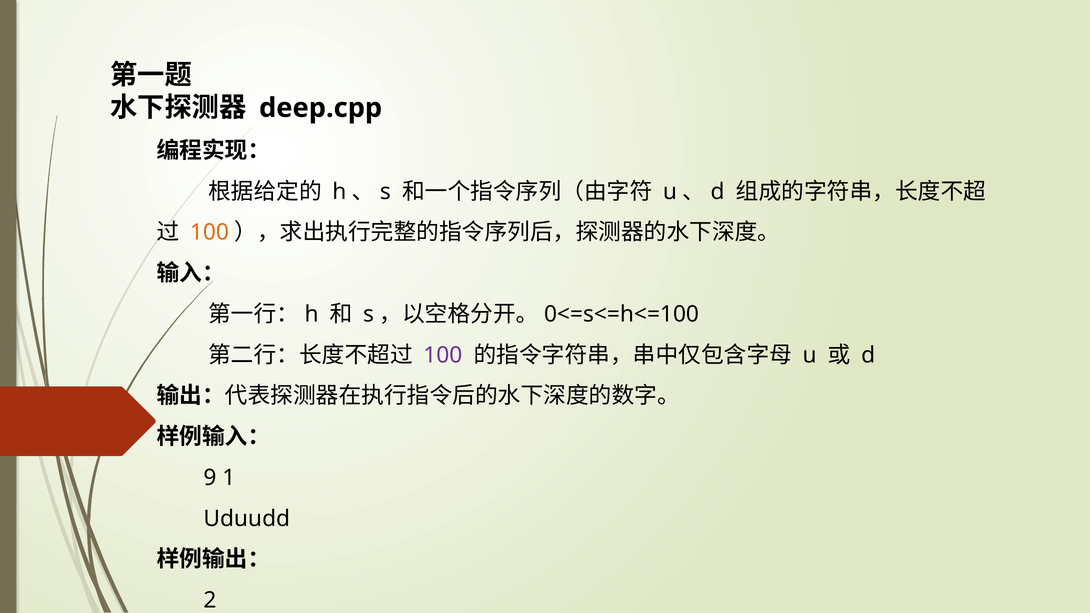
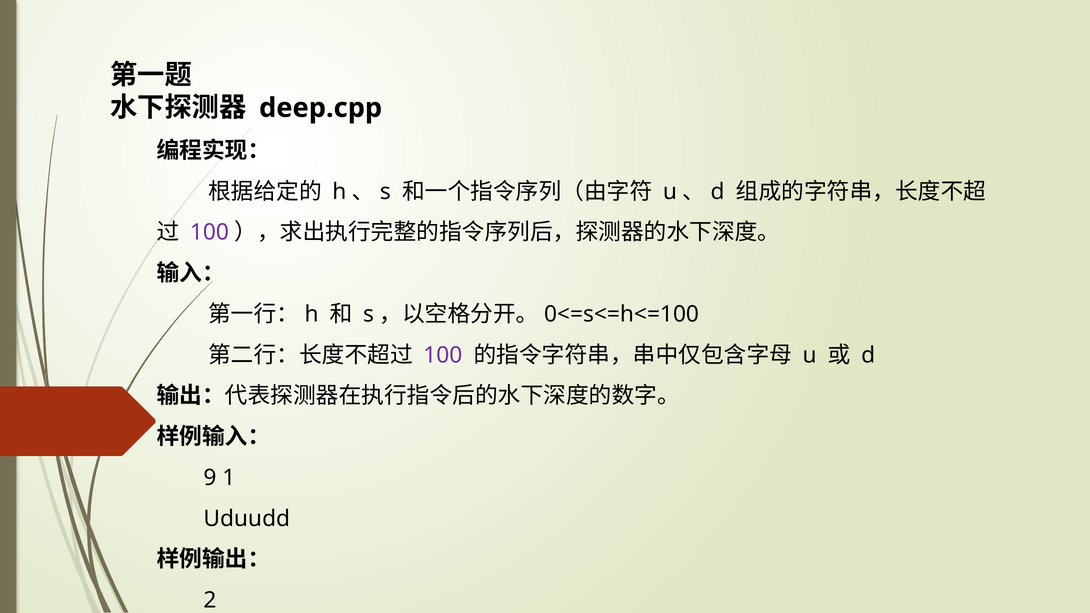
100 colour: orange -> purple (209, 233)
